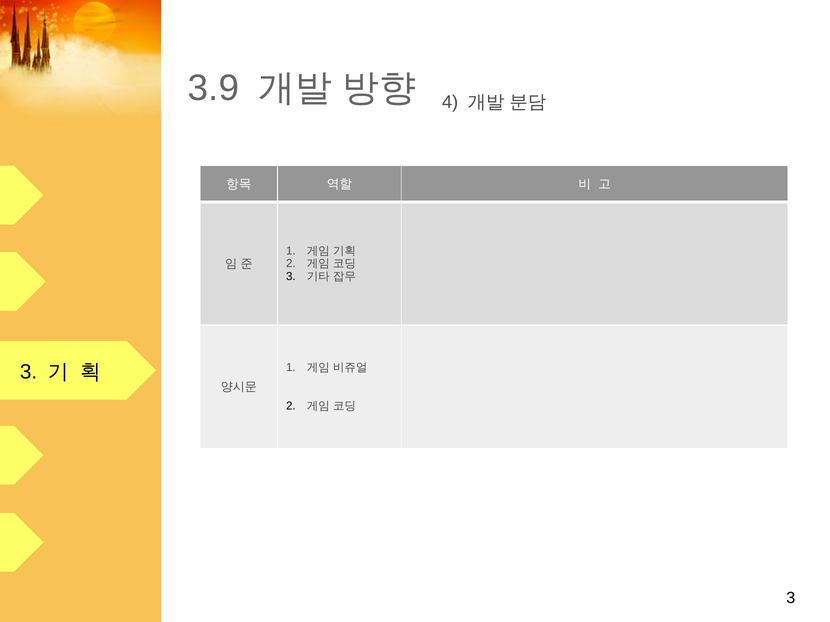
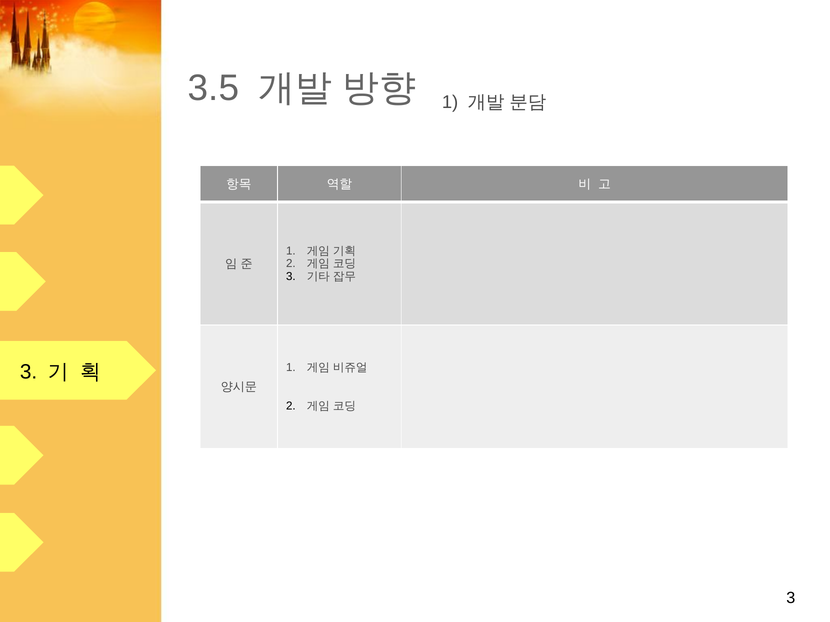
3.9: 3.9 -> 3.5 (214, 88)
4: 4 -> 1 (450, 102)
